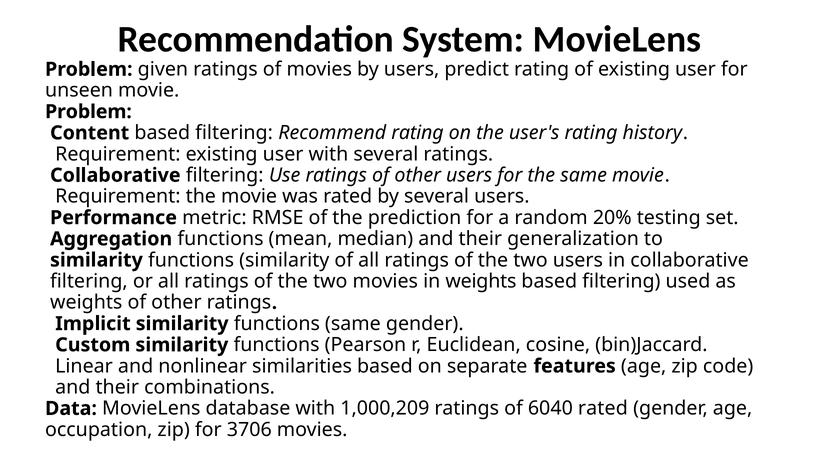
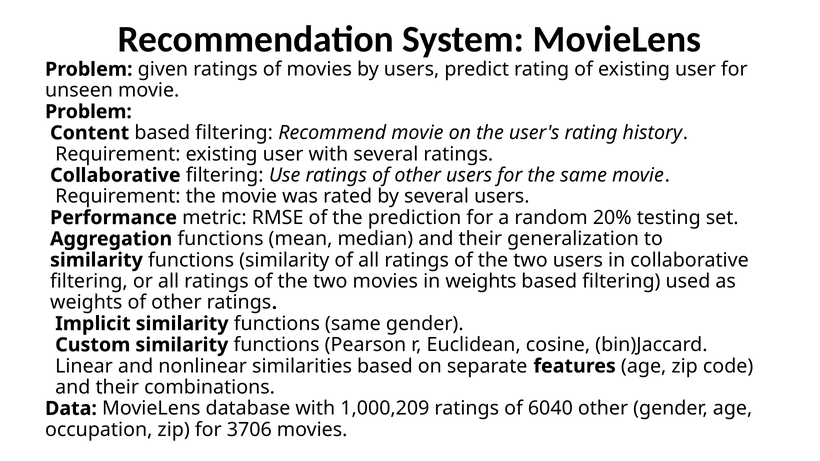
Recommend rating: rating -> movie (417, 133)
6040 rated: rated -> other (603, 409)
